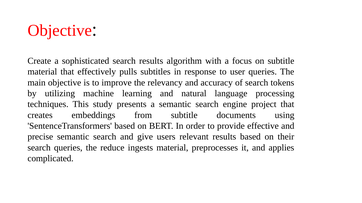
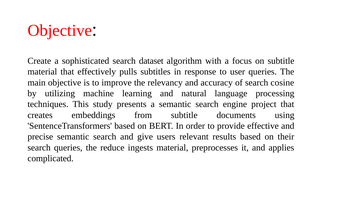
search results: results -> dataset (151, 61)
tokens: tokens -> cosine (282, 83)
